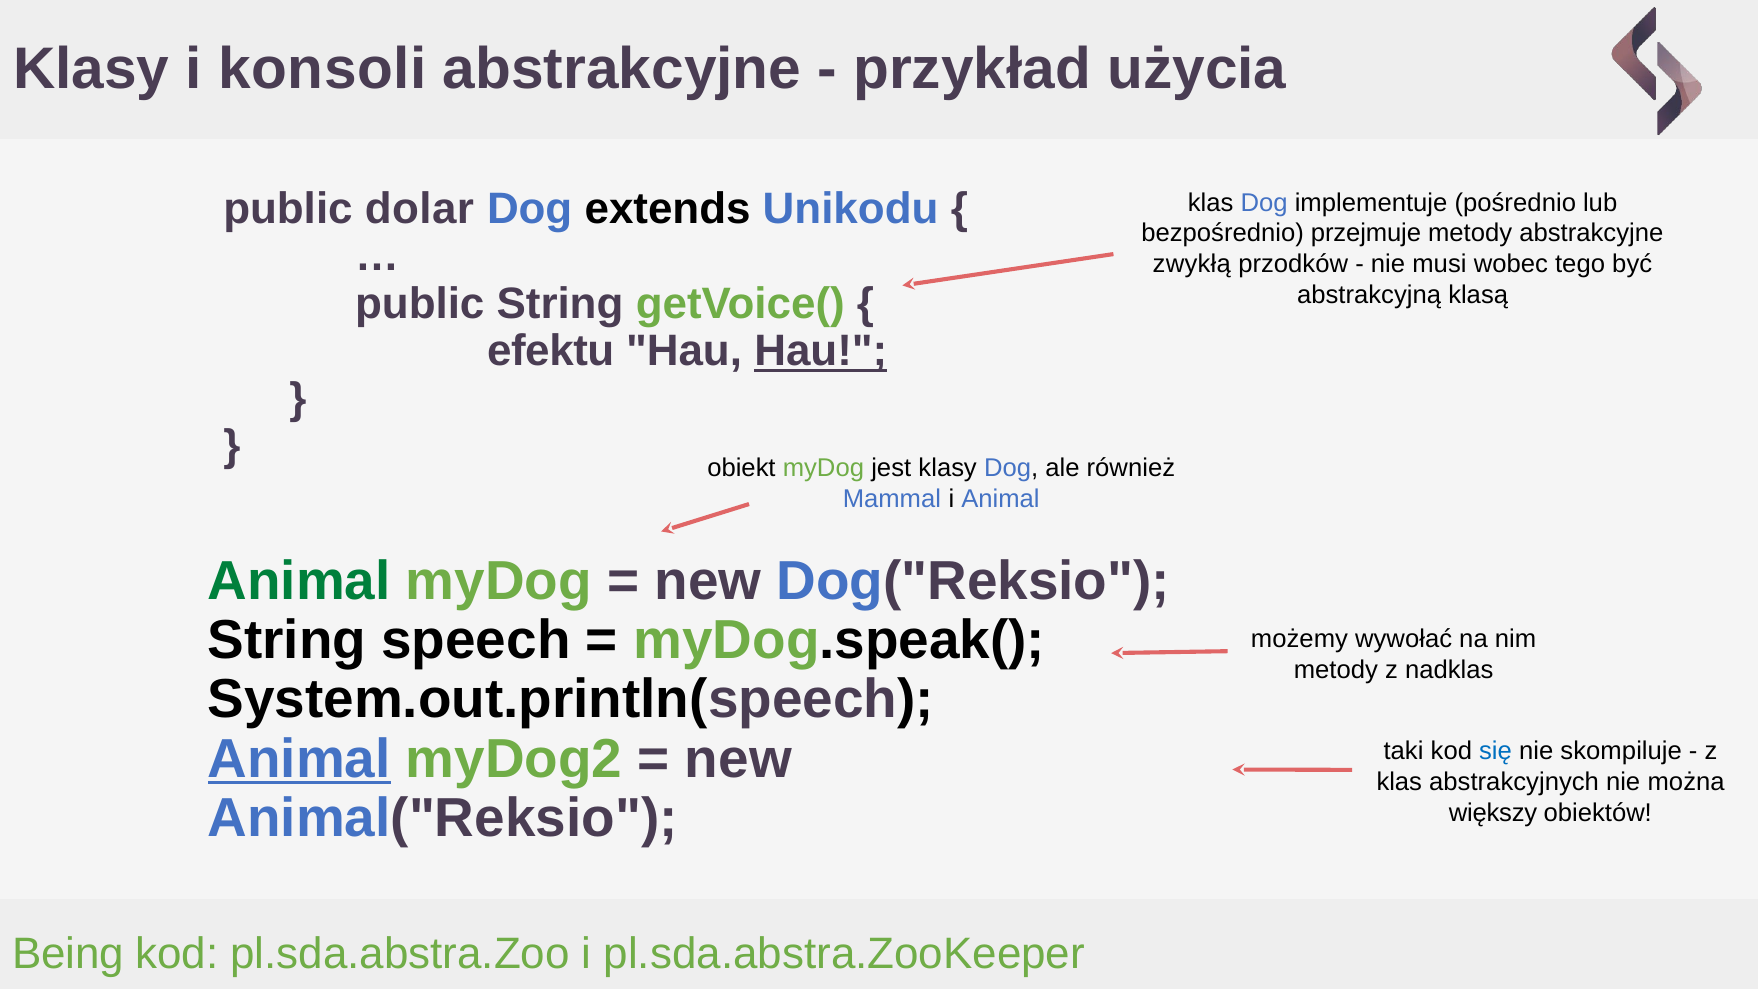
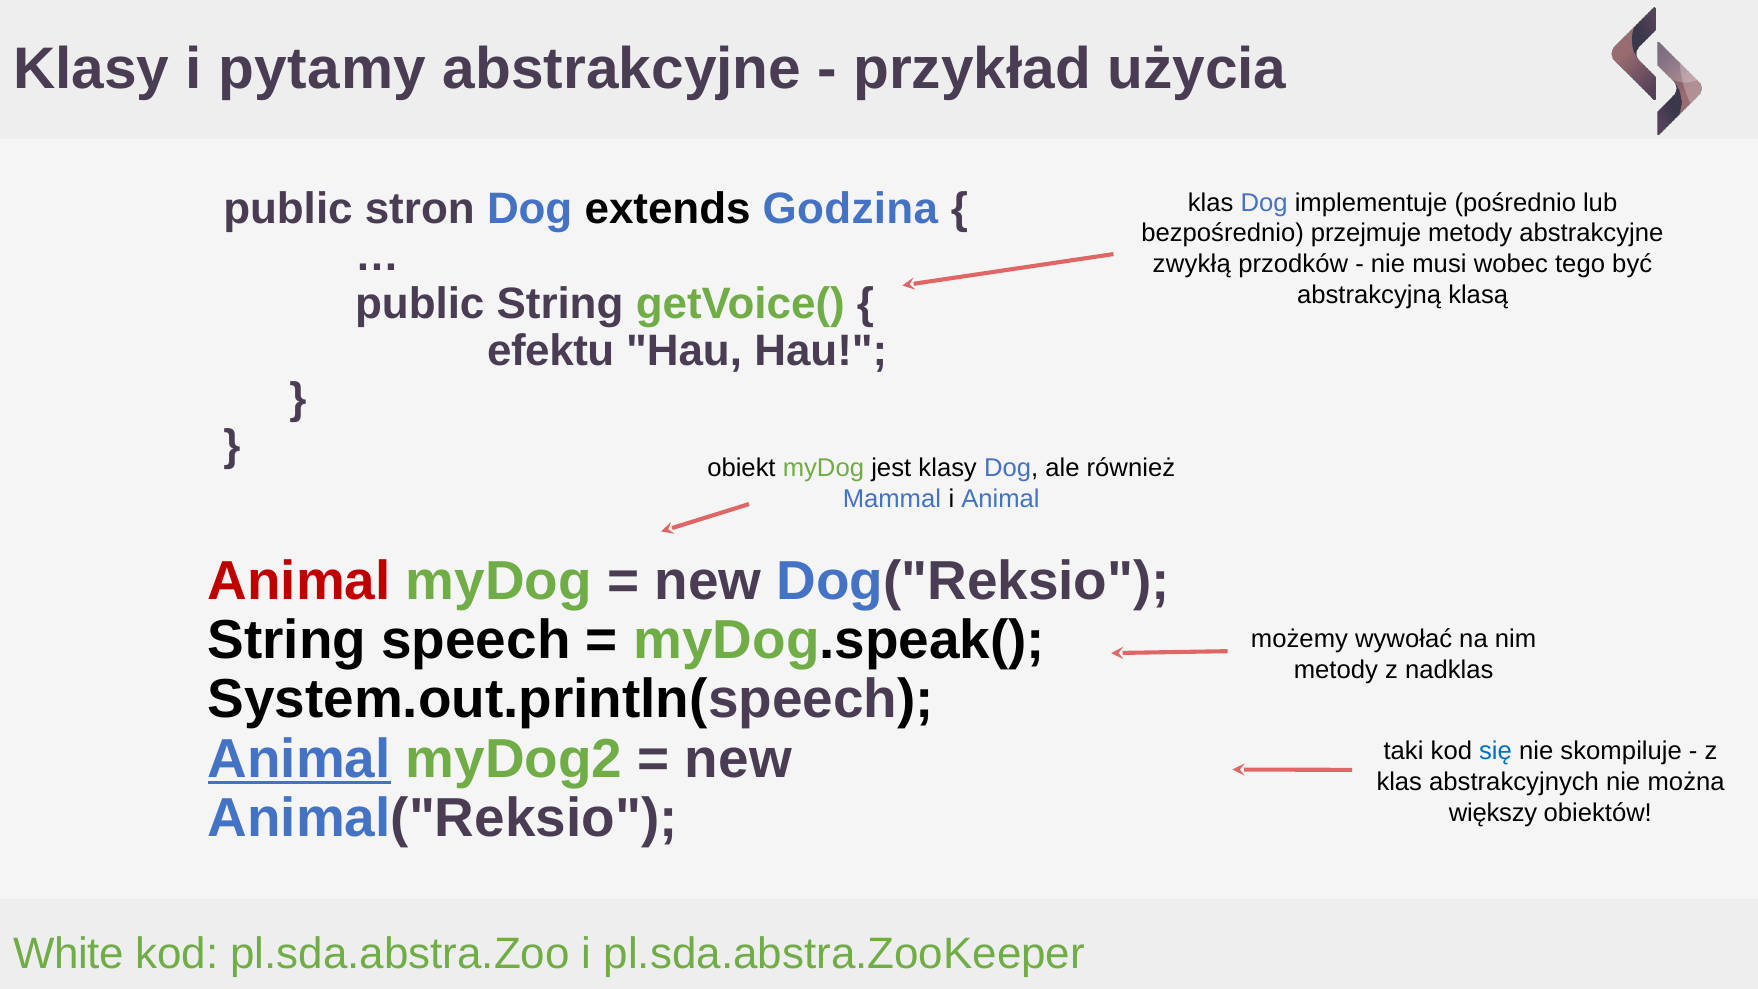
konsoli: konsoli -> pytamy (322, 69)
dolar: dolar -> stron (420, 209)
Unikodu: Unikodu -> Godzina (850, 209)
Hau underline: present -> none (821, 351)
Animal colour: green -> red (299, 581)
Being: Being -> White (68, 954)
